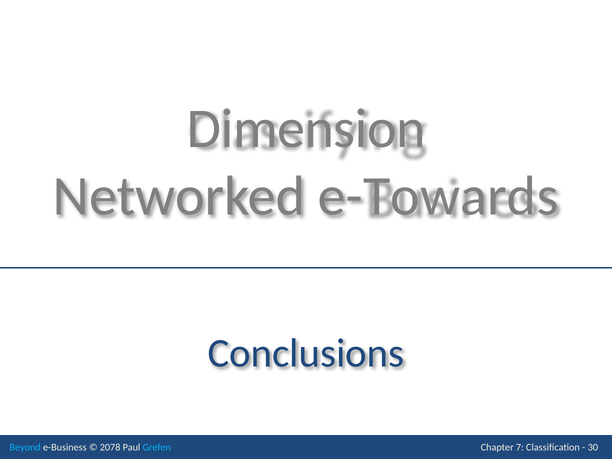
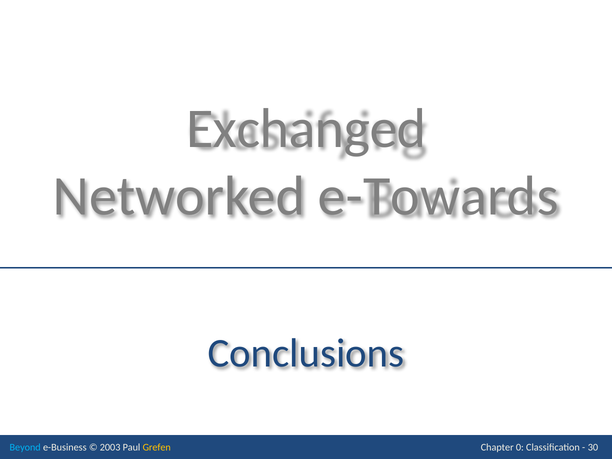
Dimension: Dimension -> Exchanged (306, 129)
2078: 2078 -> 2003 (110, 447)
Grefen colour: light blue -> yellow (157, 447)
7: 7 -> 0 (520, 447)
